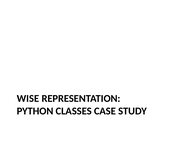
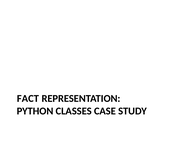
WISE: WISE -> FACT (28, 99)
